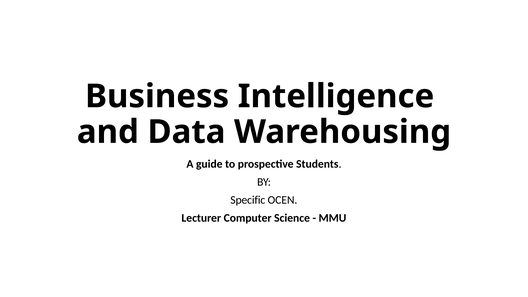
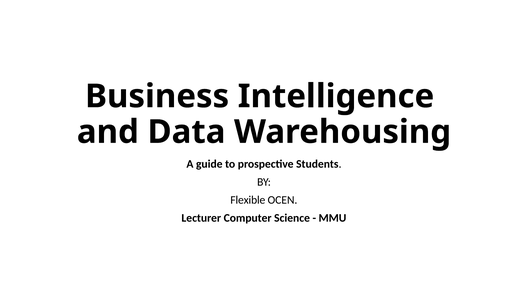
Specific: Specific -> Flexible (248, 200)
